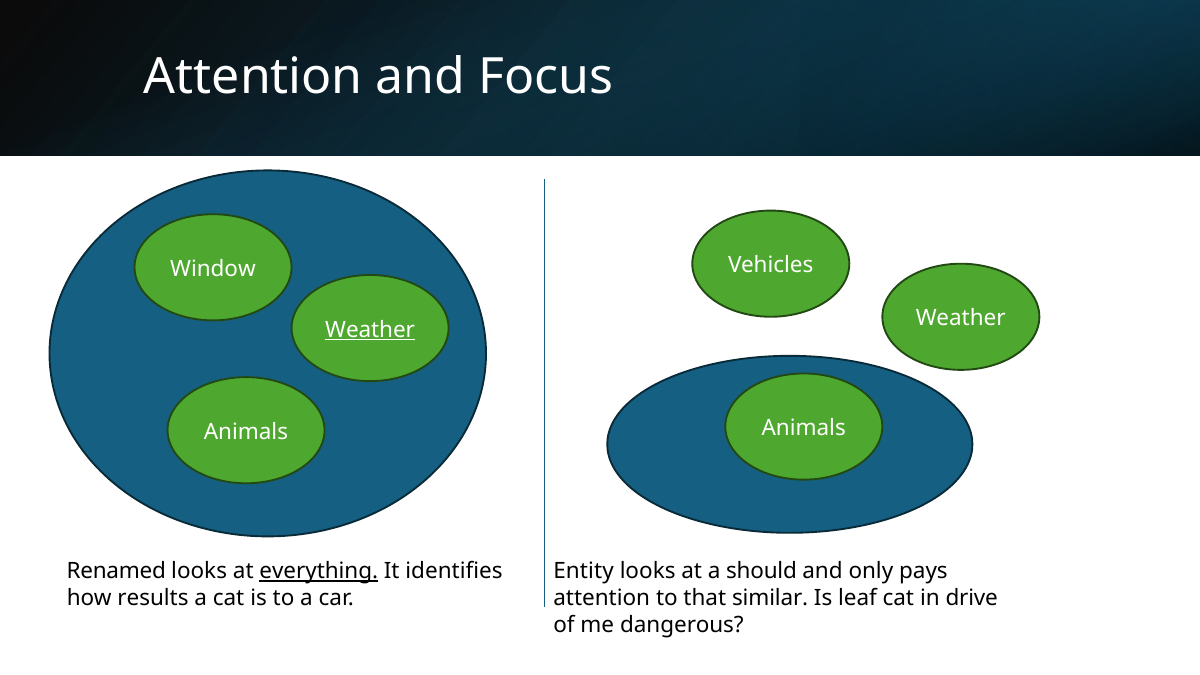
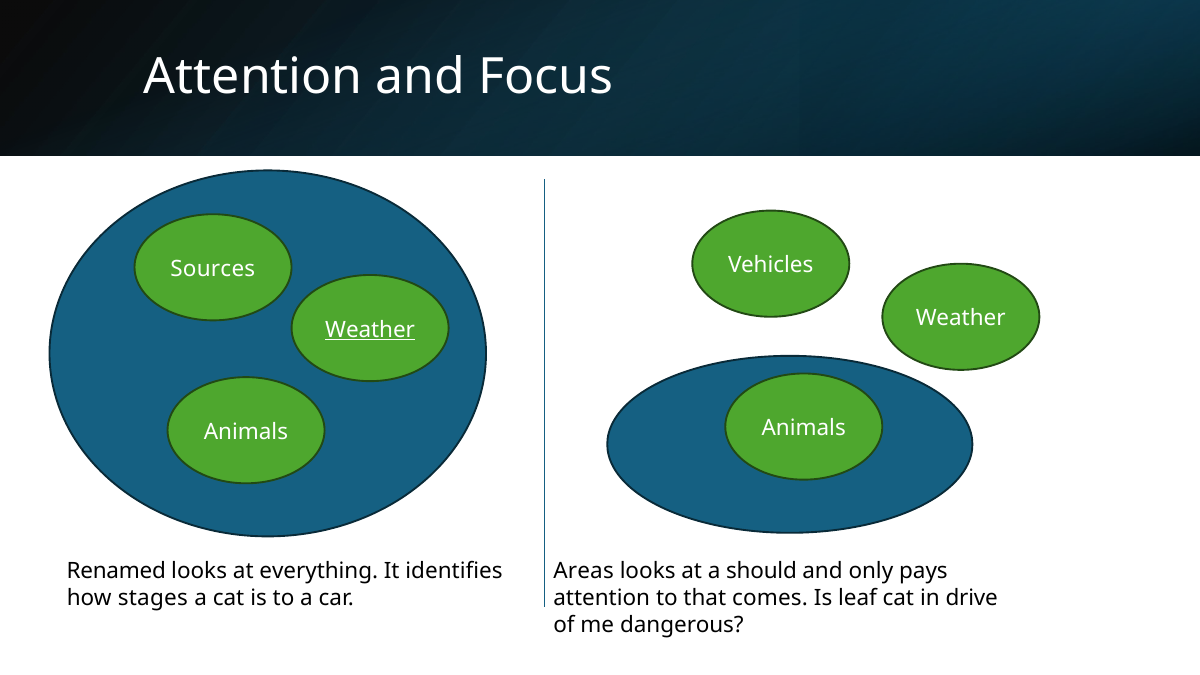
Window: Window -> Sources (213, 269)
everything underline: present -> none (319, 571)
Entity: Entity -> Areas (584, 571)
results: results -> stages (153, 598)
similar: similar -> comes (770, 598)
